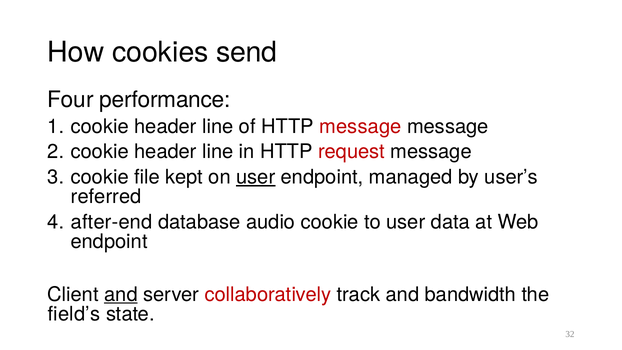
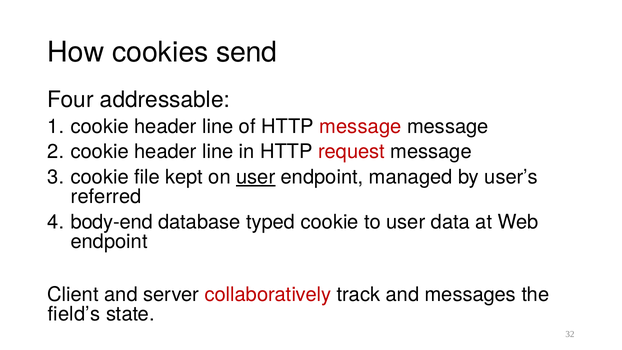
performance: performance -> addressable (165, 100)
after-end: after-end -> body-end (112, 222)
audio: audio -> typed (271, 222)
and underline: present -> none (121, 294)
bandwidth: bandwidth -> messages (470, 294)
